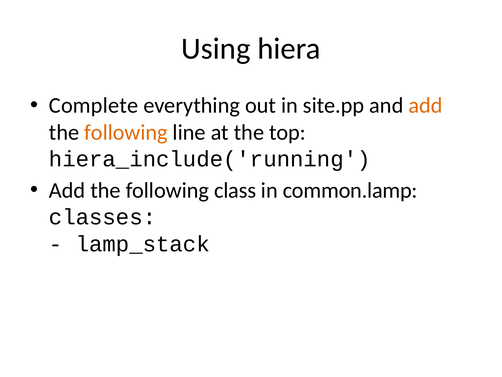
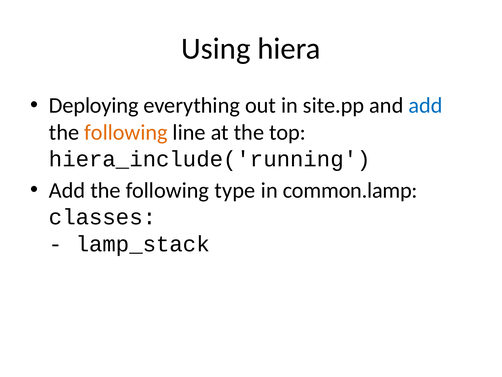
Complete: Complete -> Deploying (94, 105)
add colour: orange -> blue (426, 105)
class: class -> type (235, 190)
